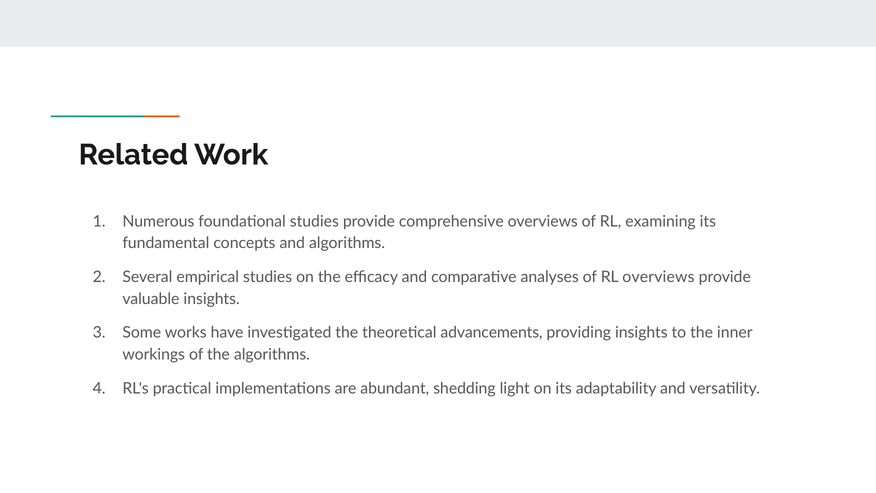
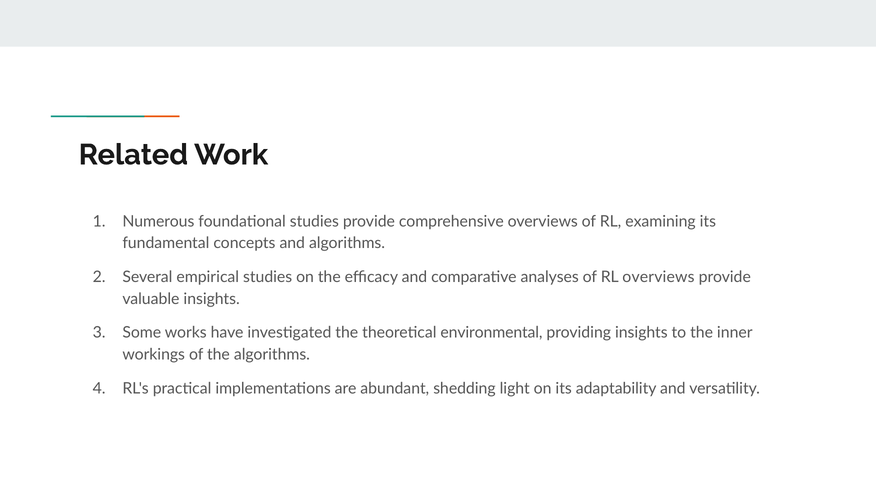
advancements: advancements -> environmental (492, 333)
